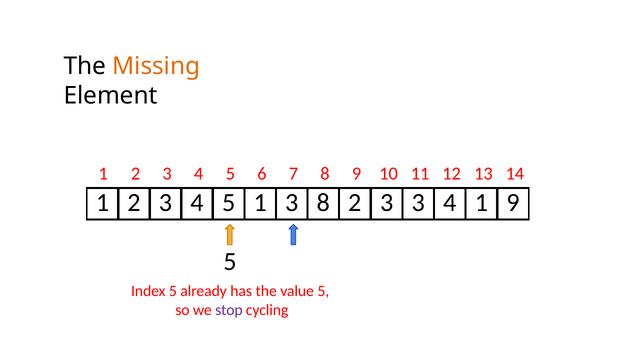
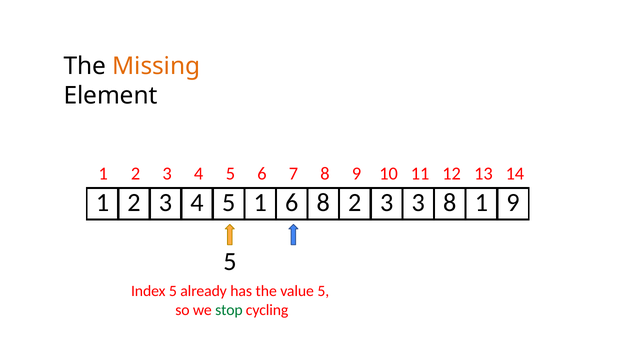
1 3: 3 -> 6 (292, 203)
3 3 4: 4 -> 8 (450, 203)
stop colour: purple -> green (229, 310)
